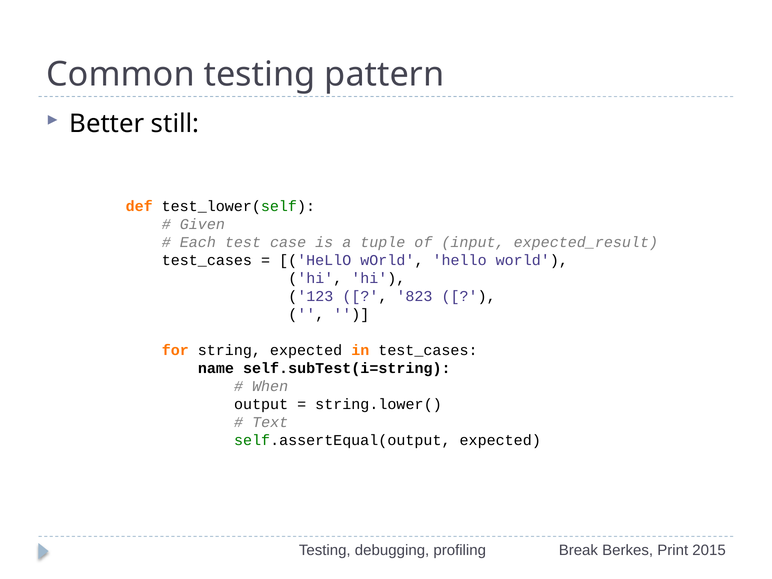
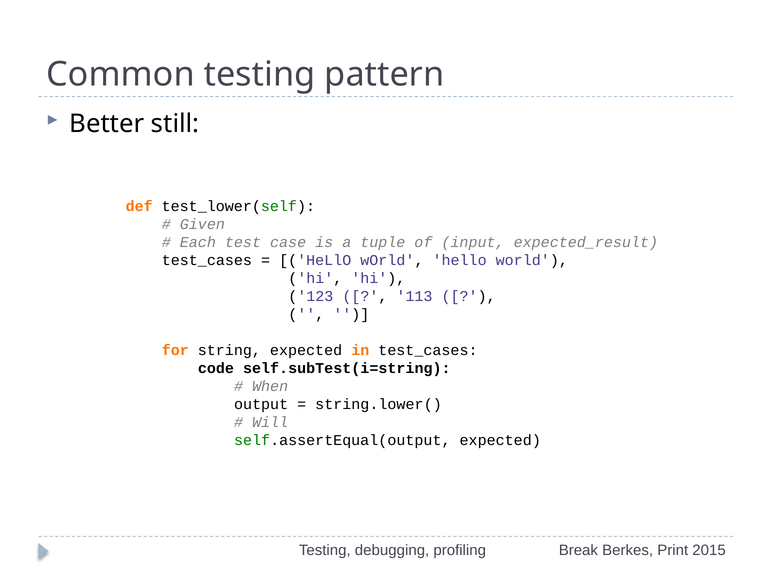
823: 823 -> 113 (414, 296)
name: name -> code (216, 368)
Text: Text -> Will (270, 422)
